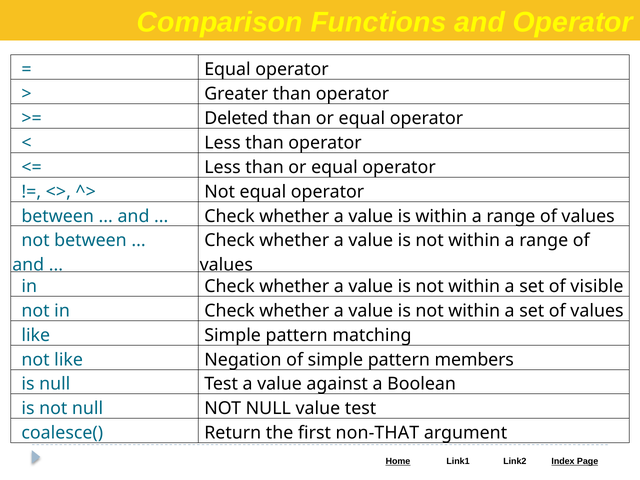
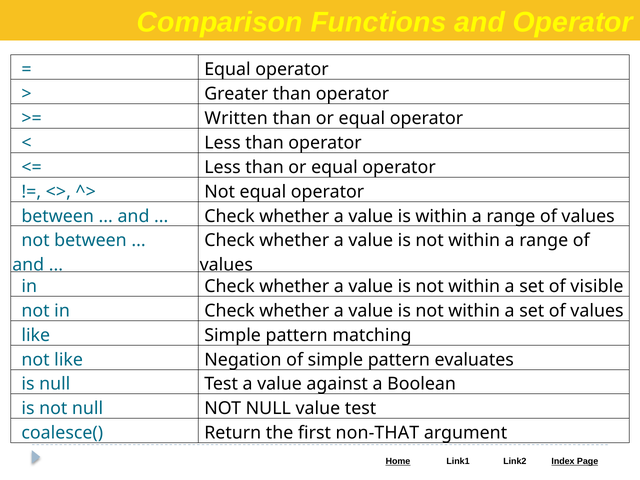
Deleted: Deleted -> Written (236, 118)
members: members -> evaluates (474, 360)
